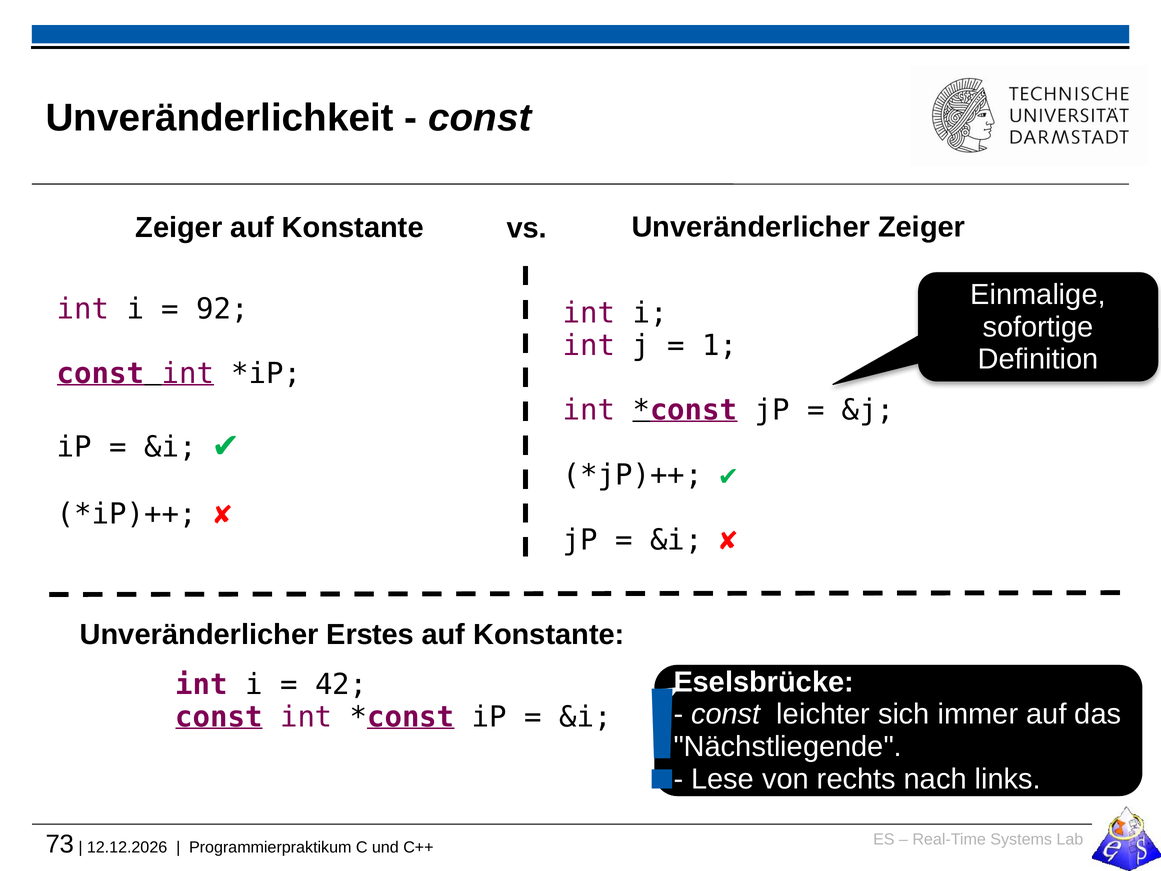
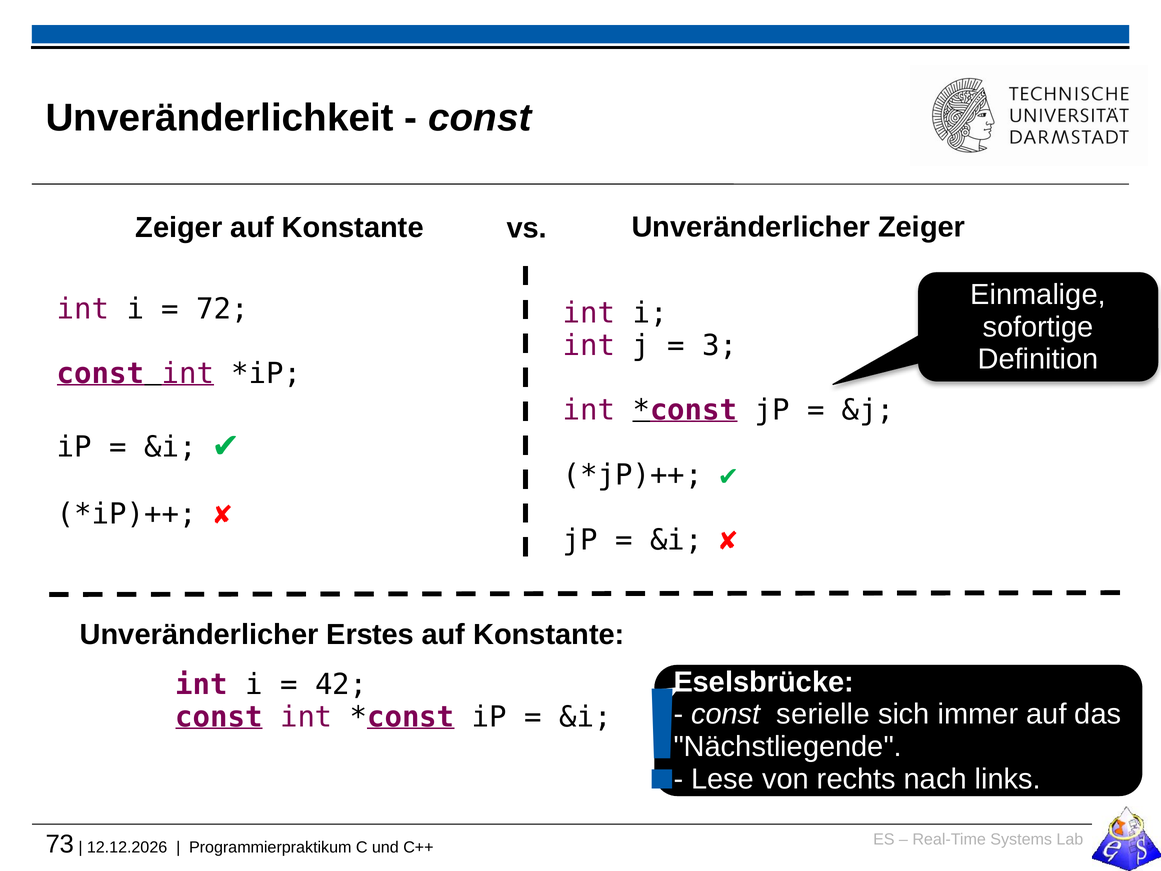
92: 92 -> 72 (223, 309)
1: 1 -> 3 (720, 345)
leichter: leichter -> serielle (823, 714)
